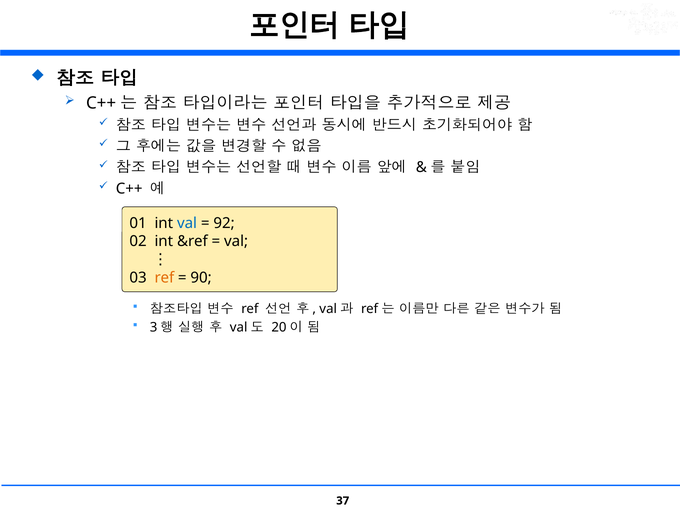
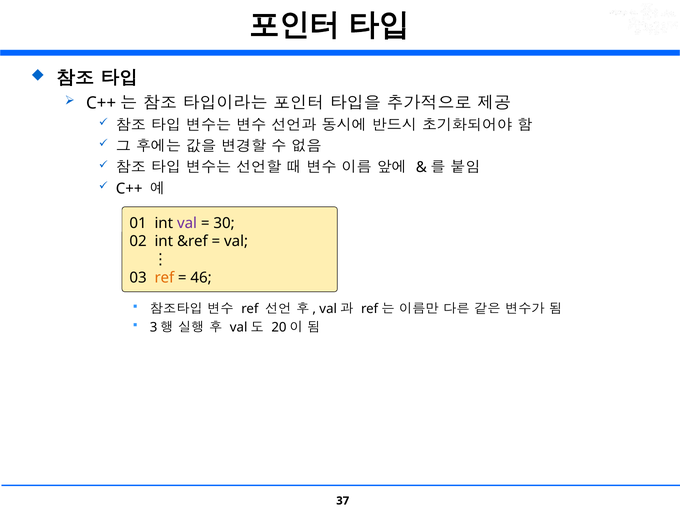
val colour: blue -> purple (187, 223)
92: 92 -> 30 (224, 223)
90: 90 -> 46 (201, 278)
